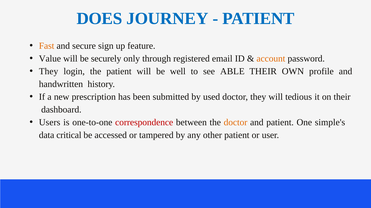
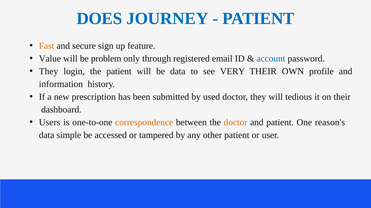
securely: securely -> problem (106, 59)
account colour: orange -> blue (271, 59)
be well: well -> data (178, 71)
ABLE: ABLE -> VERY (233, 71)
handwritten: handwritten -> information (61, 84)
correspondence colour: red -> orange (144, 123)
simple's: simple's -> reason's (330, 123)
critical: critical -> simple (69, 135)
